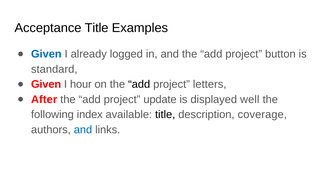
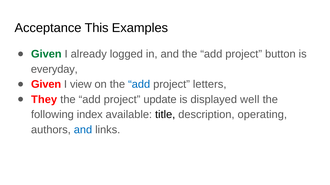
Acceptance Title: Title -> This (97, 28)
Given colour: blue -> green (46, 54)
standard: standard -> everyday (54, 69)
hour: hour -> view (81, 85)
add colour: black -> blue (139, 85)
After: After -> They (44, 100)
coverage: coverage -> operating (262, 115)
